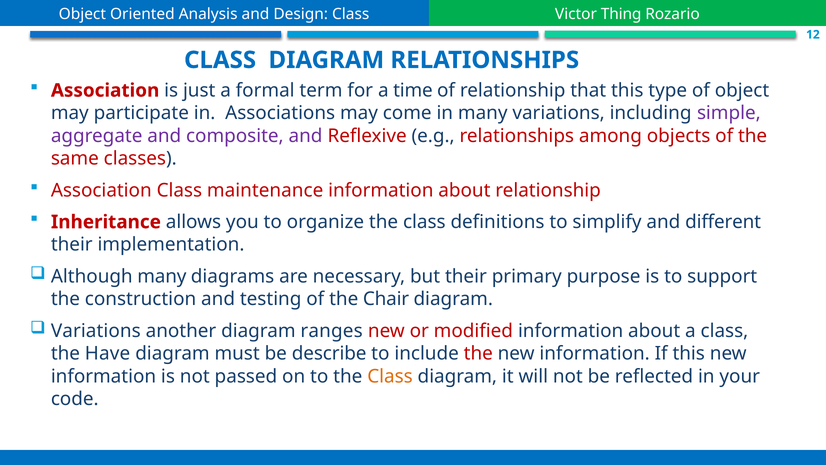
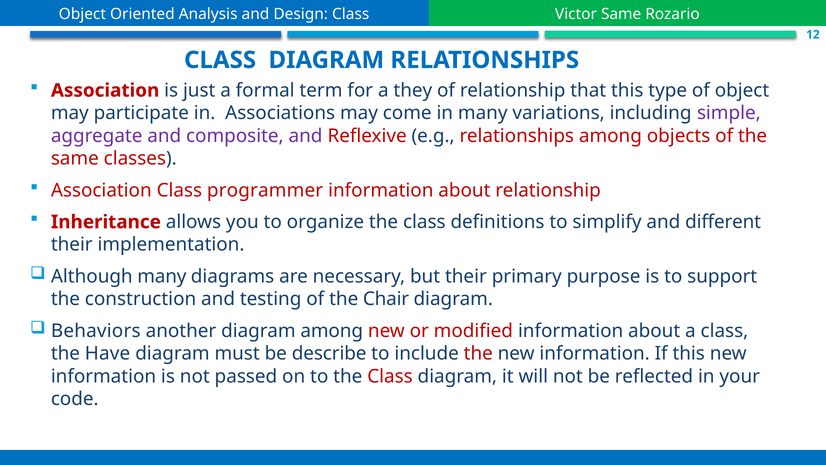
Victor Thing: Thing -> Same (621, 14)
time: time -> they (413, 90)
maintenance: maintenance -> programmer (265, 190)
Variations: Variations -> Behaviors (96, 331)
diagram ranges: ranges -> among (332, 331)
Class colour: orange -> red (390, 376)
